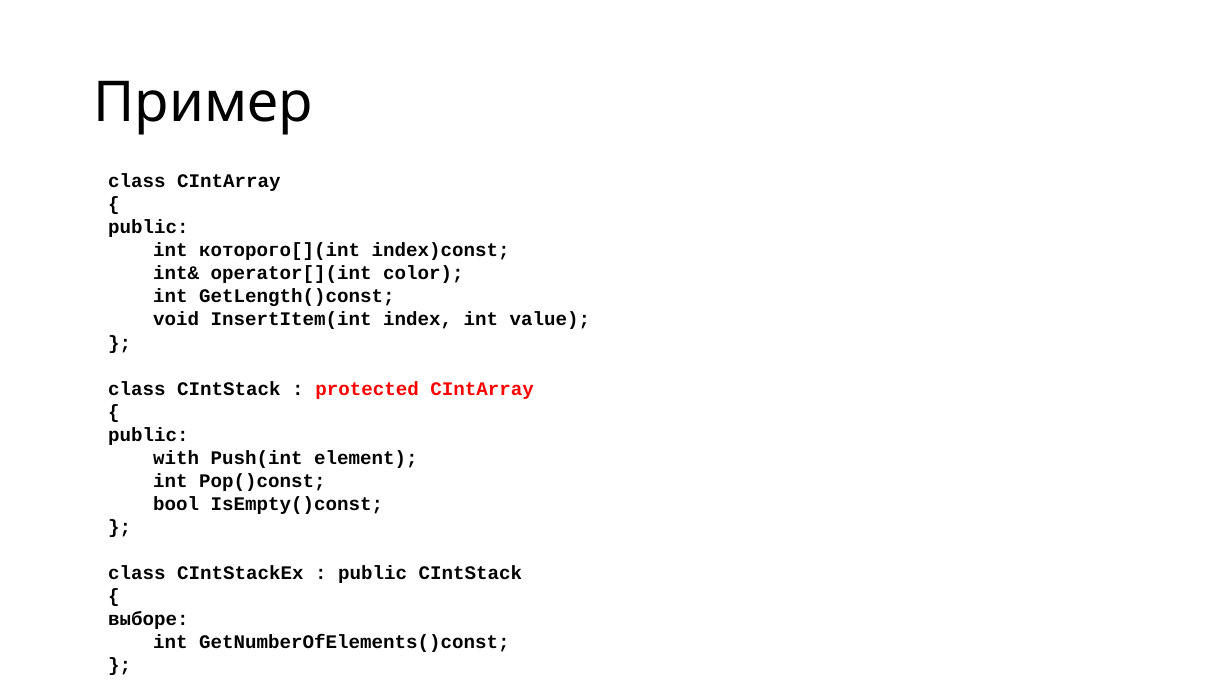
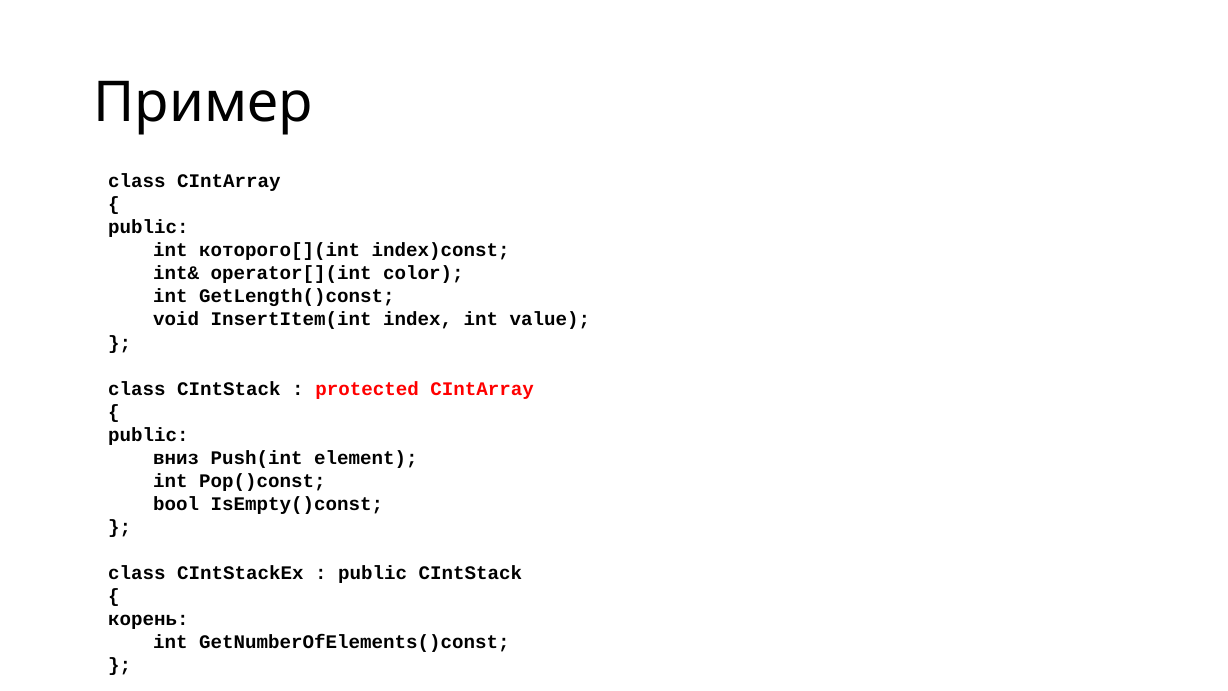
with: with -> вниз (176, 458)
выборе: выборе -> корень (148, 619)
